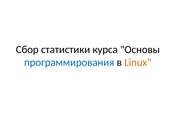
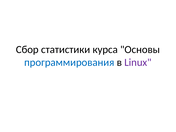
Linux colour: orange -> purple (138, 62)
